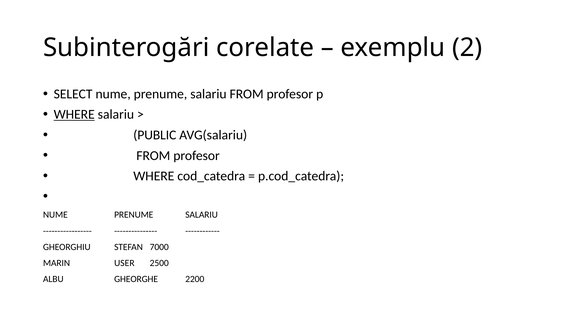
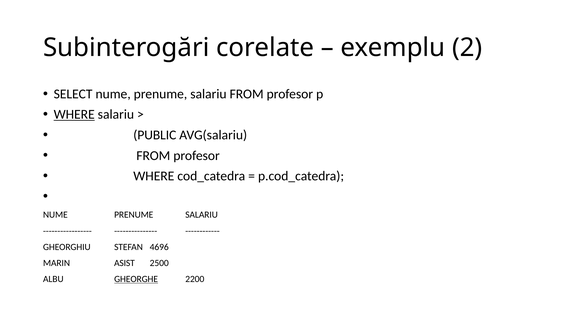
7000: 7000 -> 4696 (159, 247)
USER: USER -> ASIST (124, 263)
GHEORGHE underline: none -> present (136, 279)
